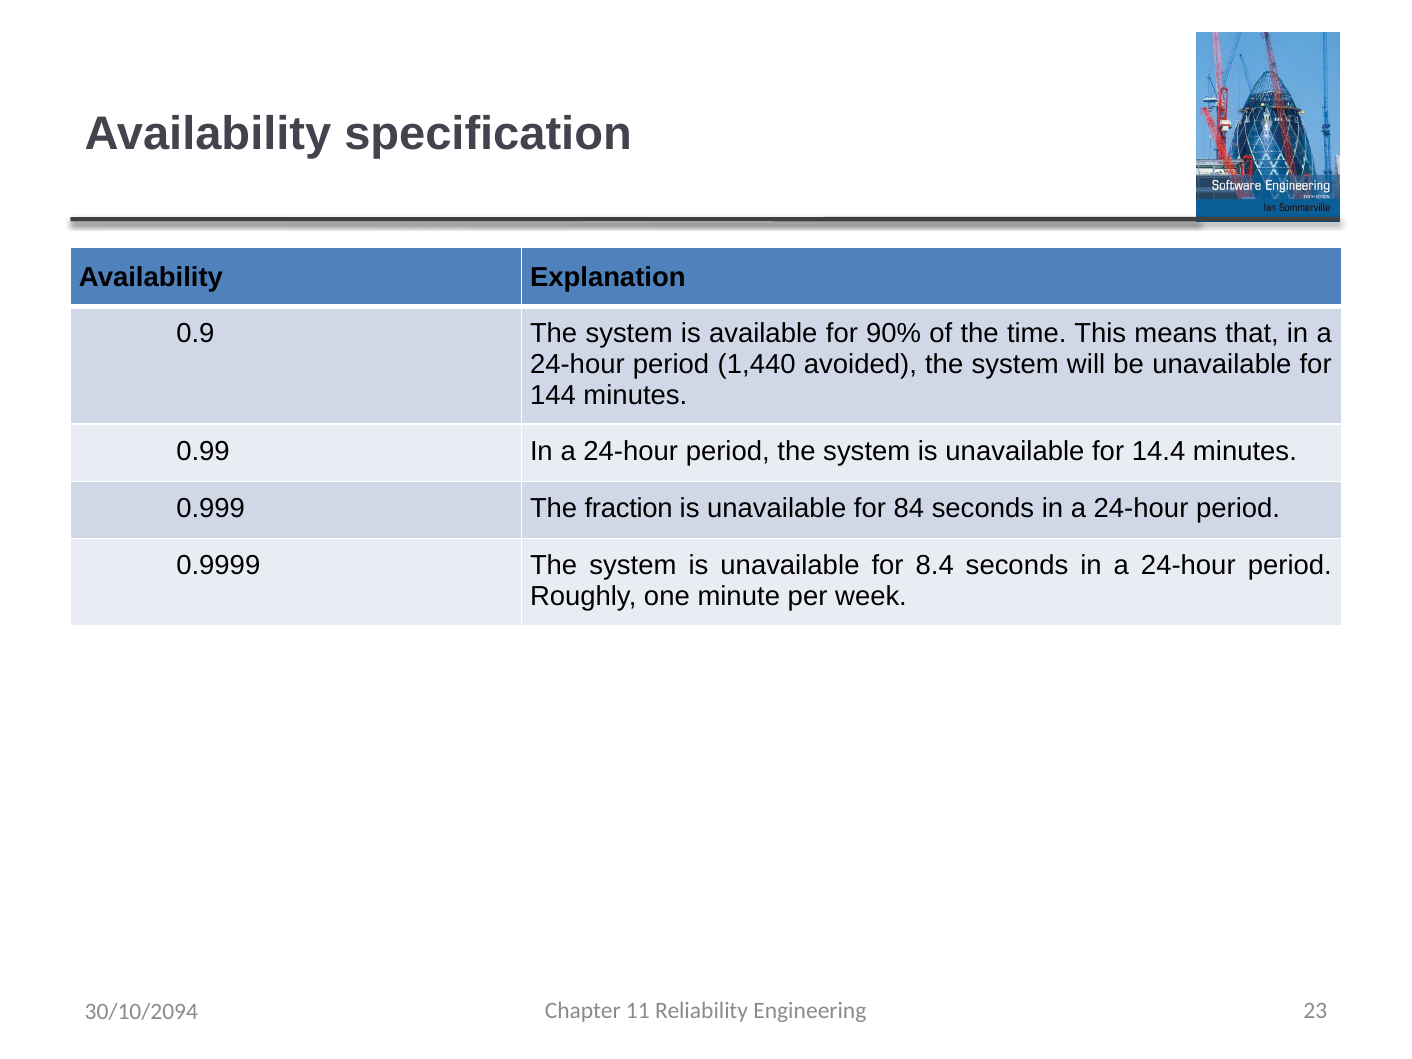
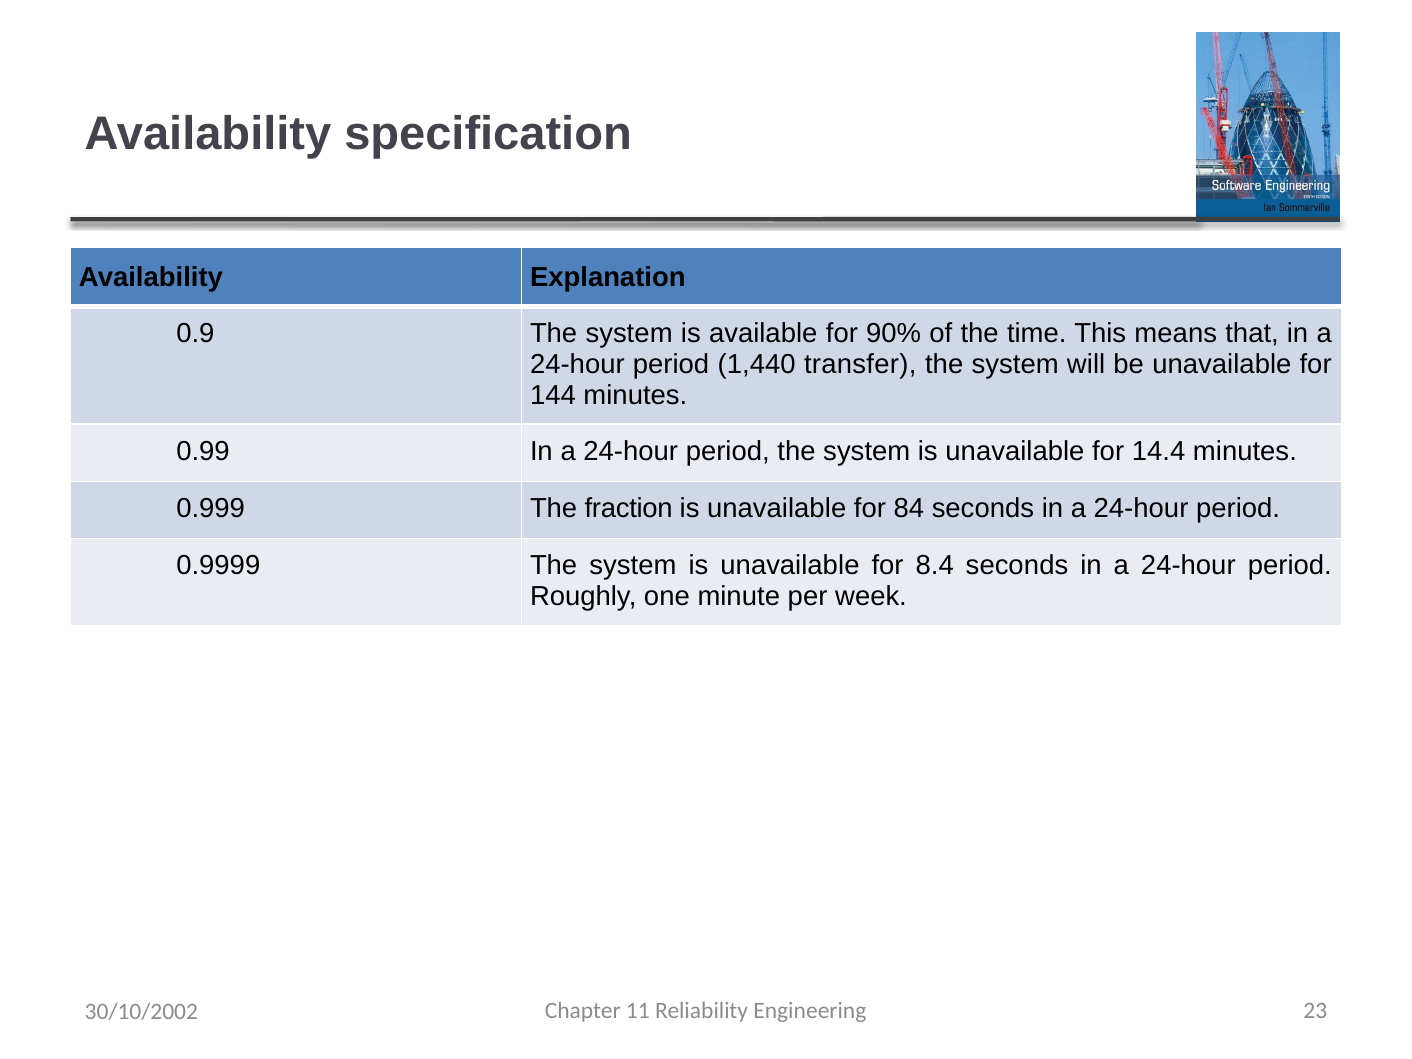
avoided: avoided -> transfer (860, 364)
30/10/2094: 30/10/2094 -> 30/10/2002 (141, 1011)
